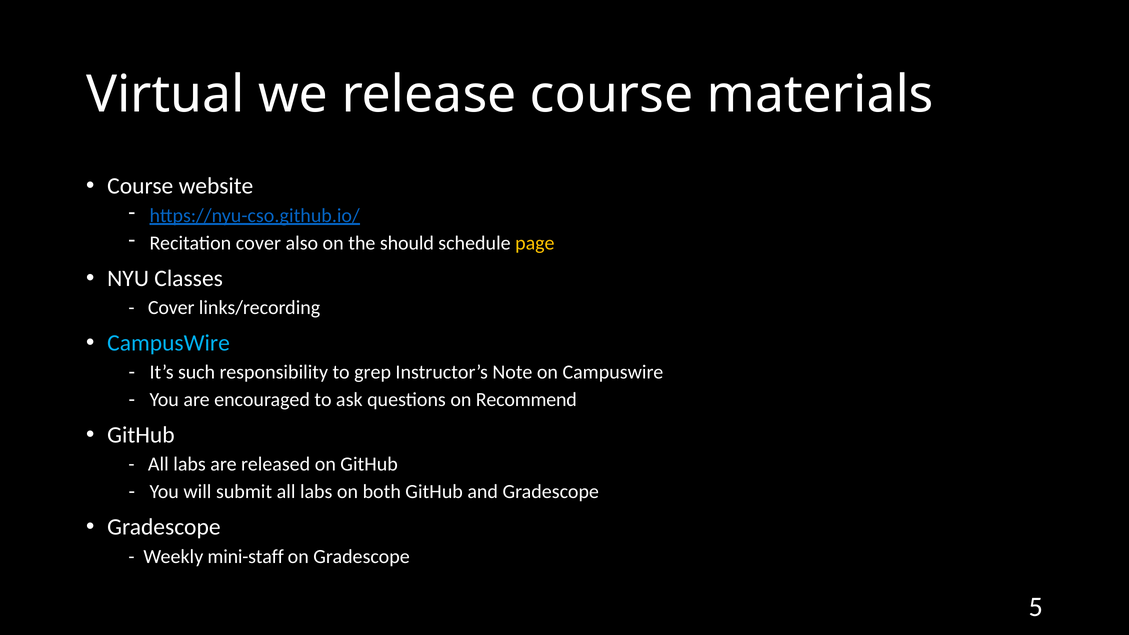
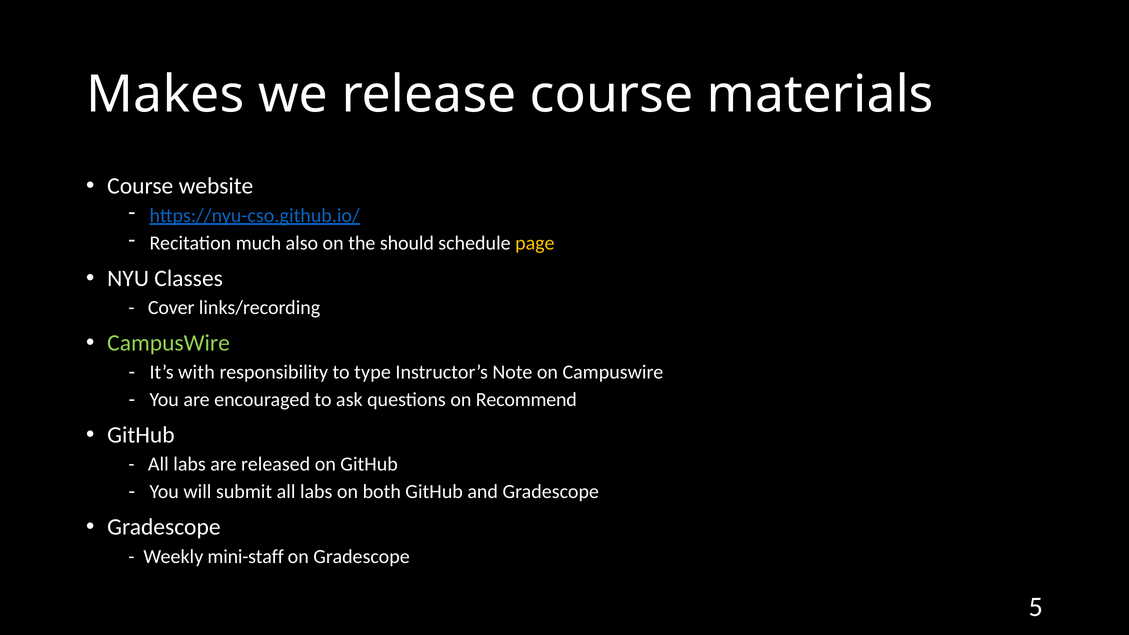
Virtual: Virtual -> Makes (165, 95)
Recitation cover: cover -> much (258, 243)
CampusWire colour: light blue -> light green (169, 343)
such: such -> with (196, 372)
grep: grep -> type (373, 372)
